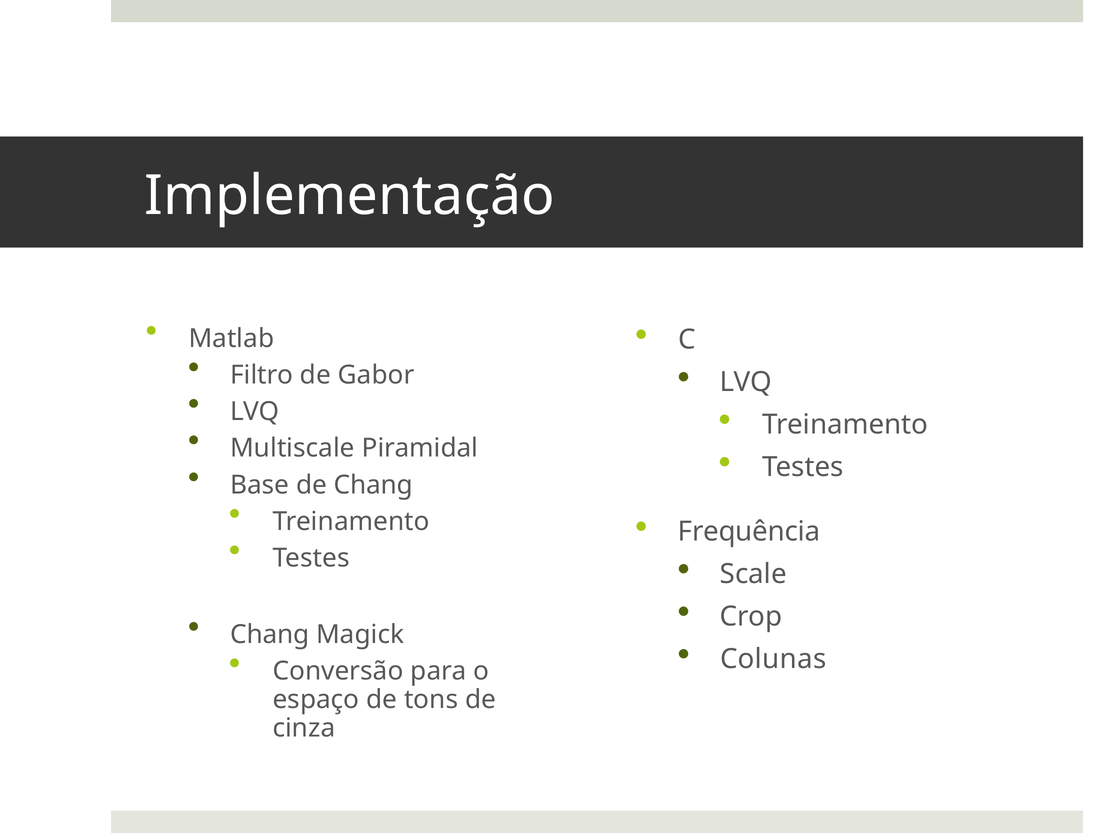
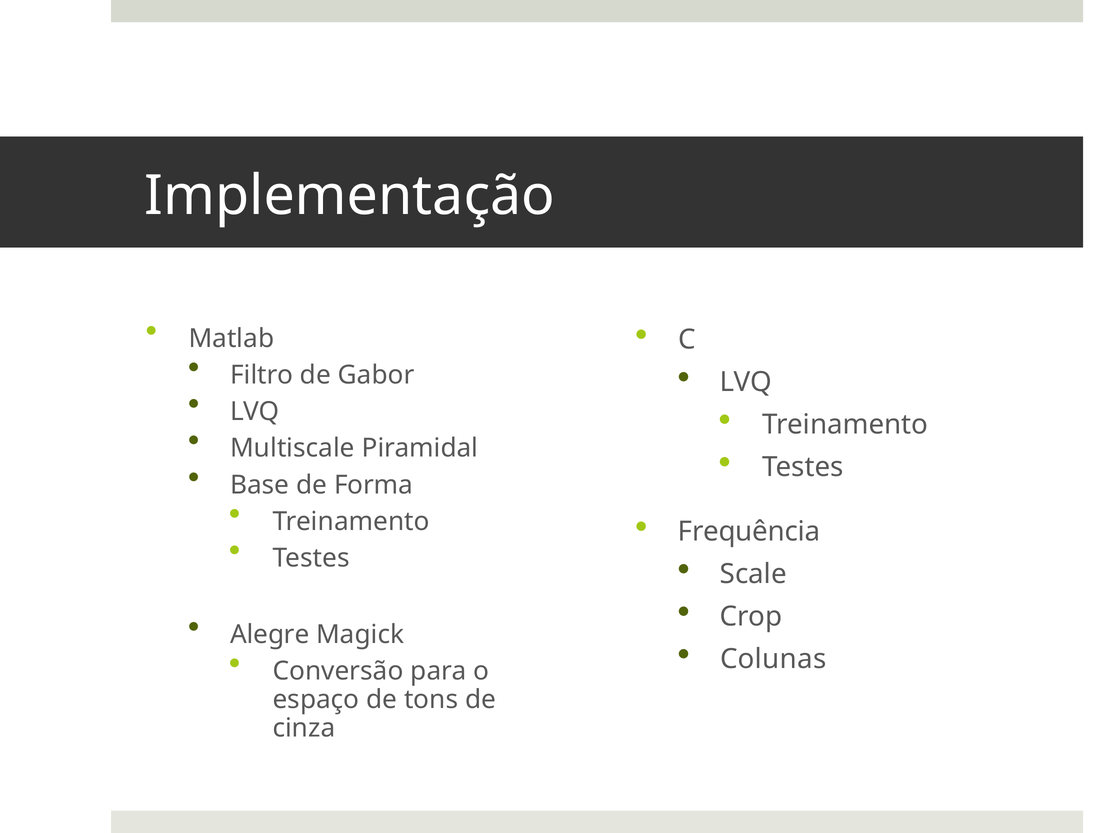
de Chang: Chang -> Forma (373, 485)
Chang: Chang -> Alegre (270, 635)
